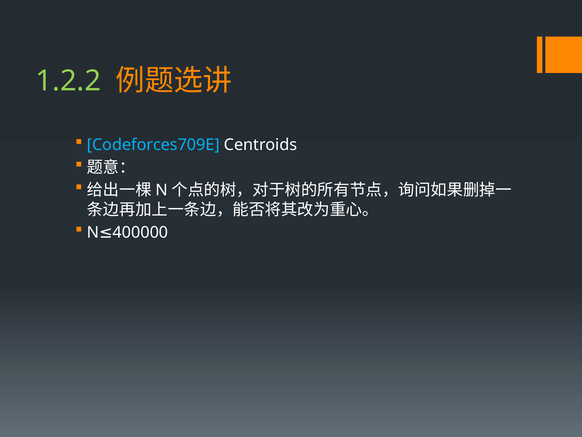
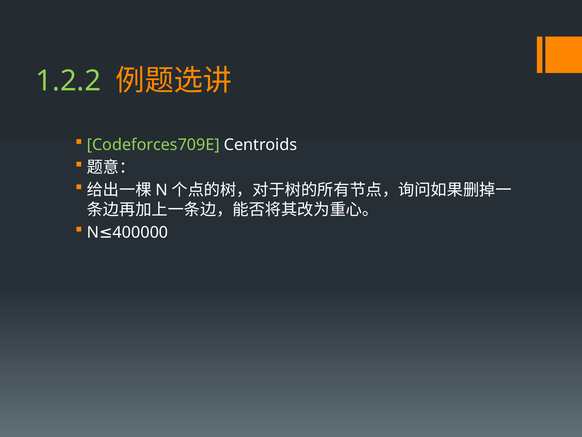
Codeforces709E colour: light blue -> light green (153, 145)
